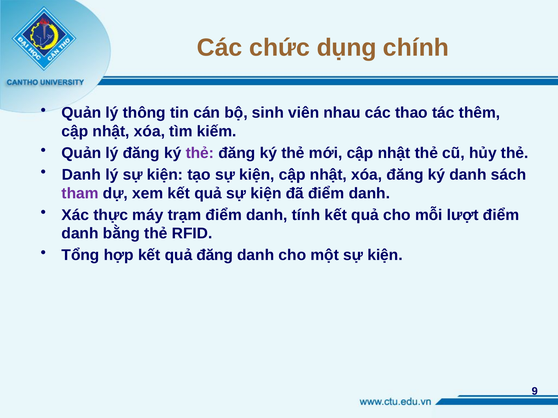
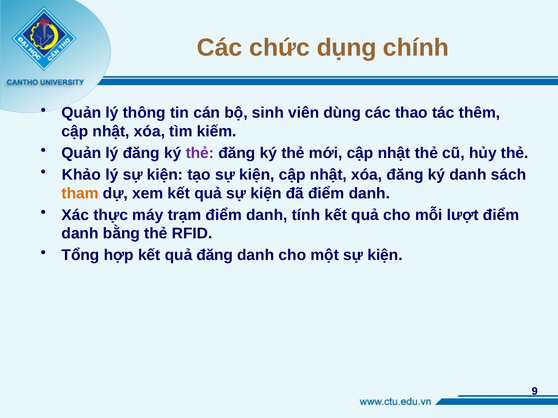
nhau: nhau -> dùng (342, 113)
Danh: Danh -> Khảo (81, 175)
tham colour: purple -> orange (80, 193)
